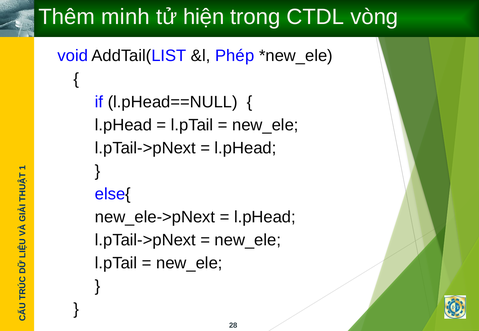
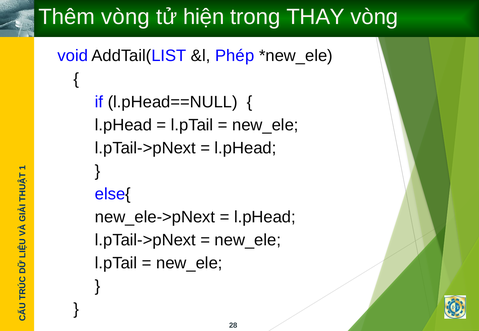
Thêm minh: minh -> vòng (126, 17)
CTDL: CTDL -> THAY (315, 17)
